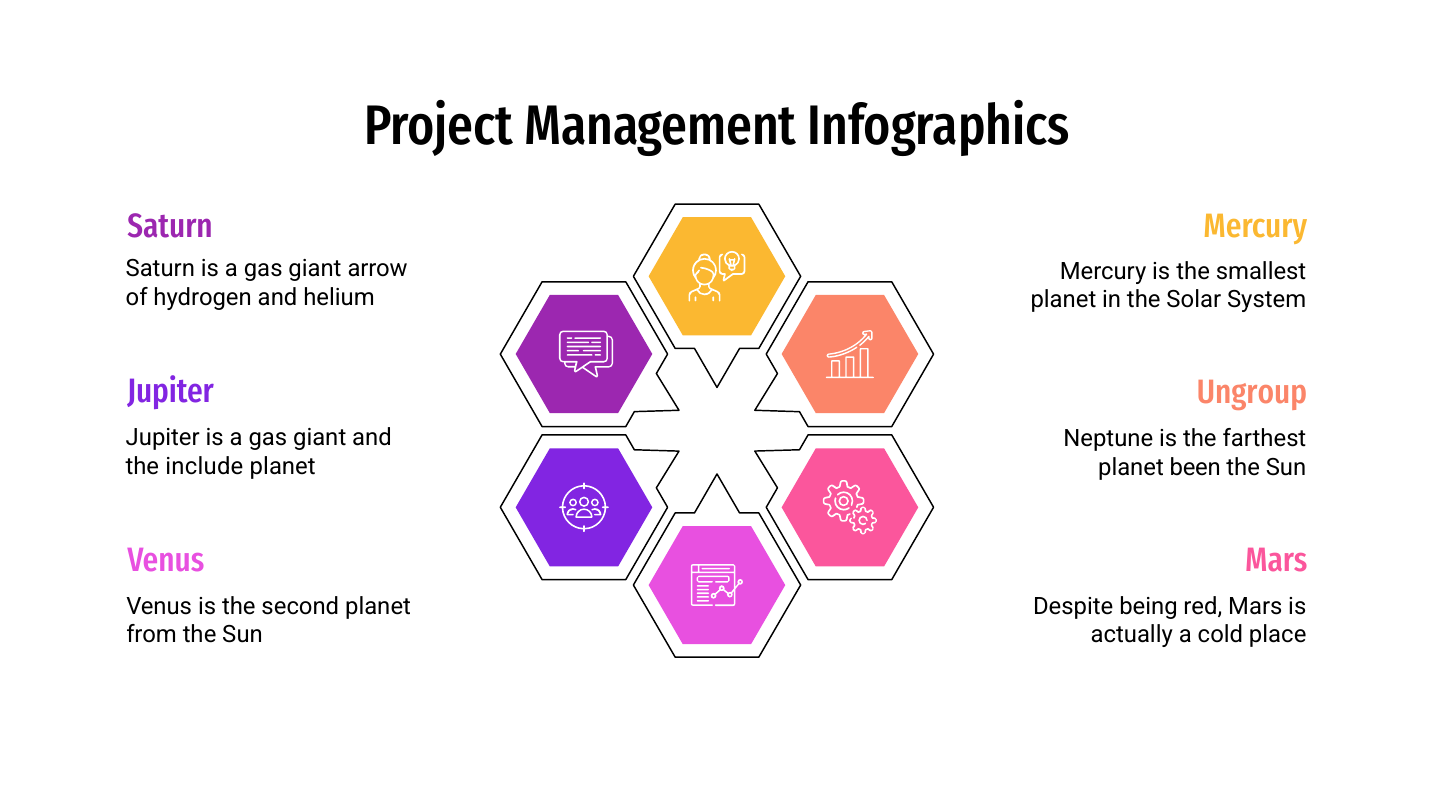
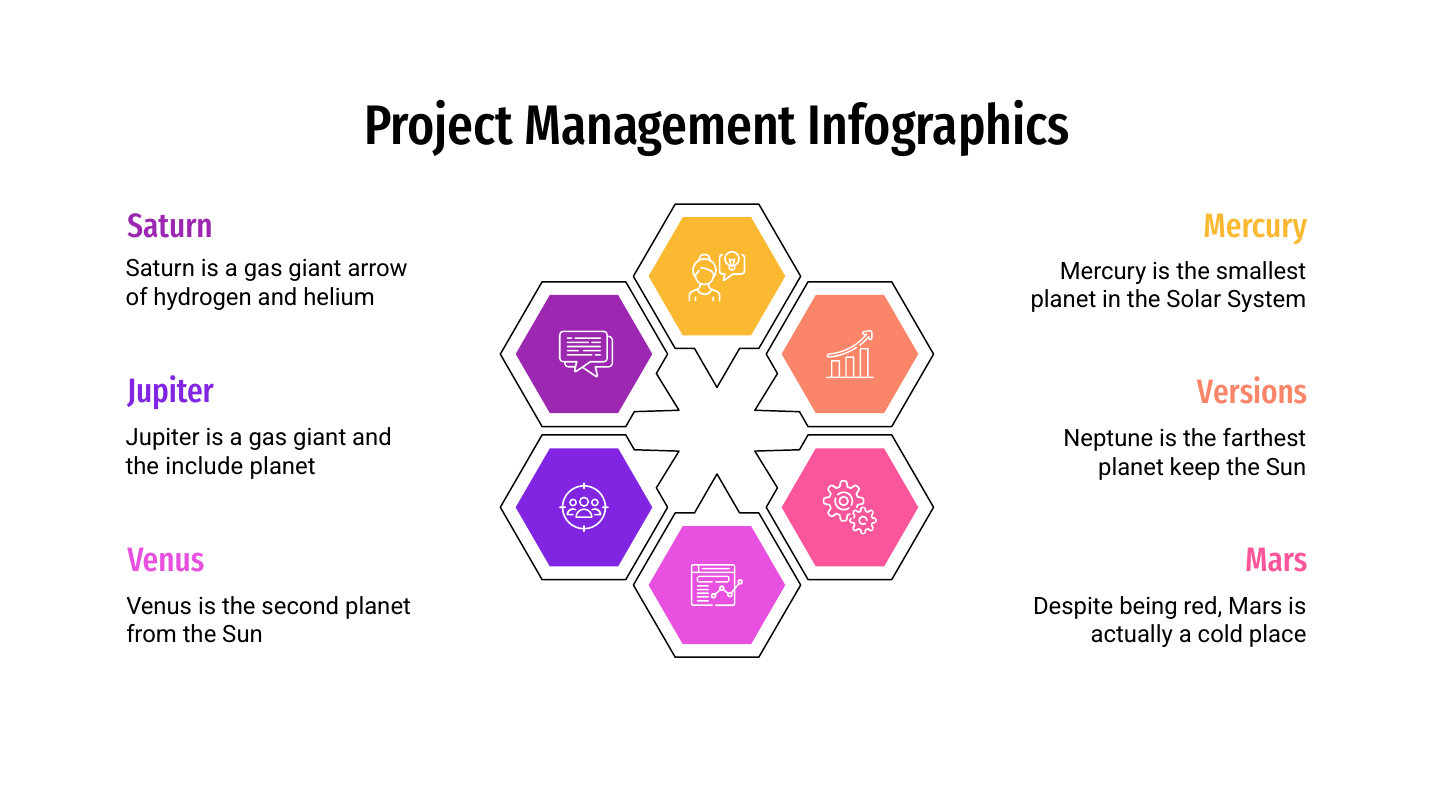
Ungroup: Ungroup -> Versions (1252, 393)
been: been -> keep (1195, 468)
